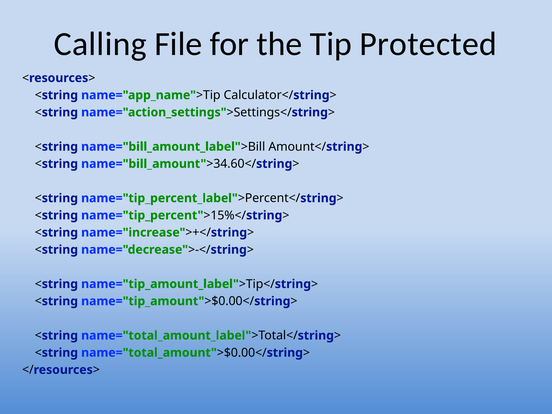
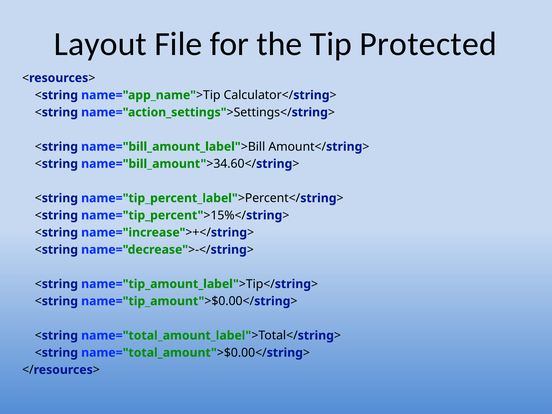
Calling: Calling -> Layout (100, 44)
